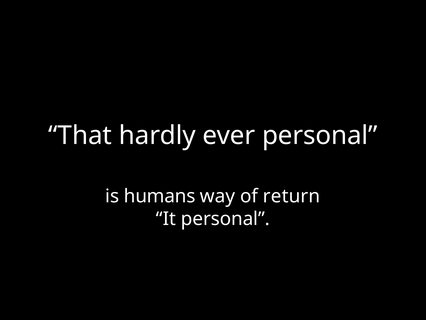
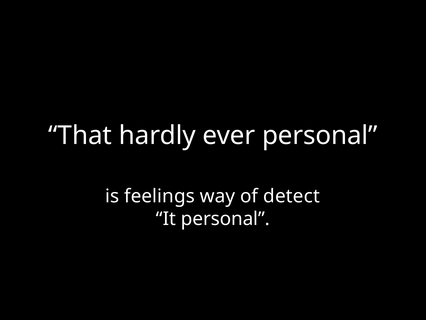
humans: humans -> feelings (160, 196)
return: return -> detect (292, 196)
